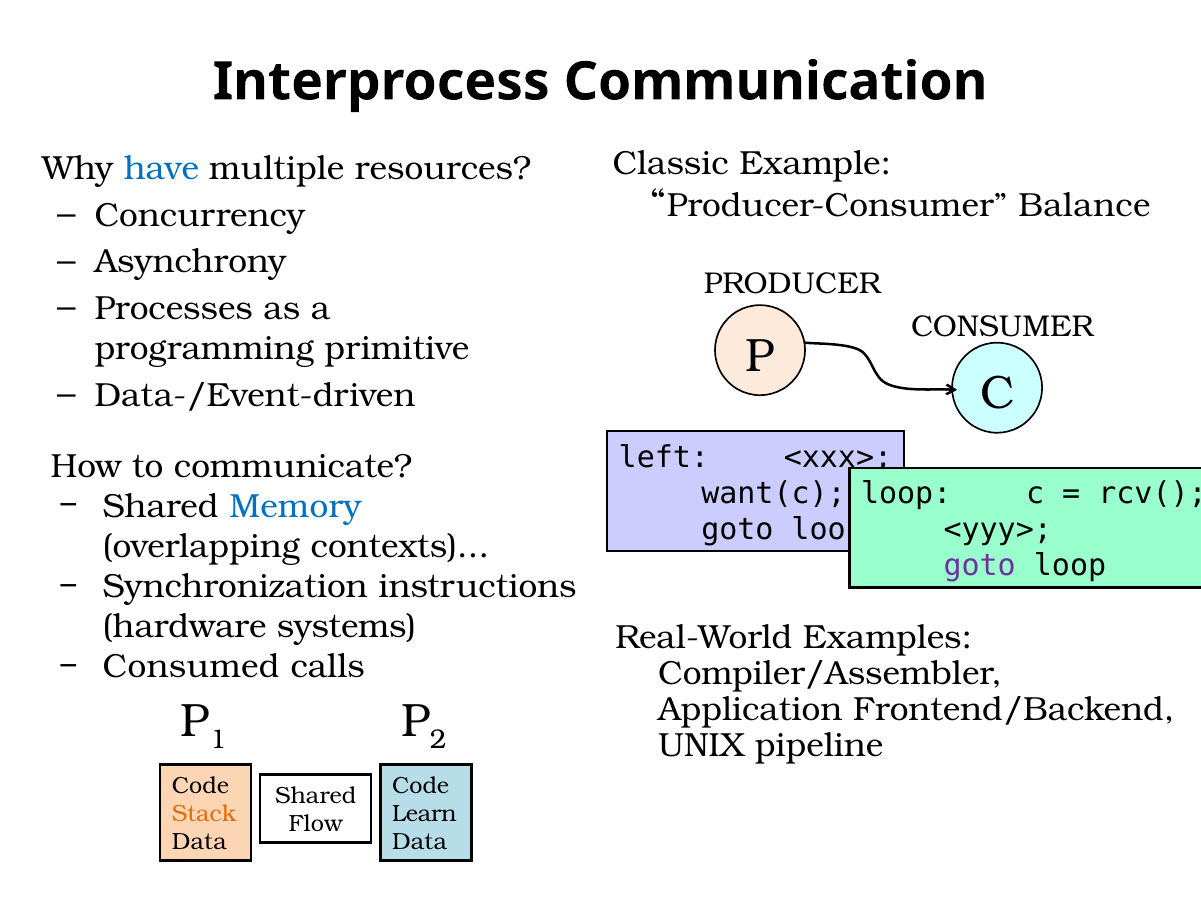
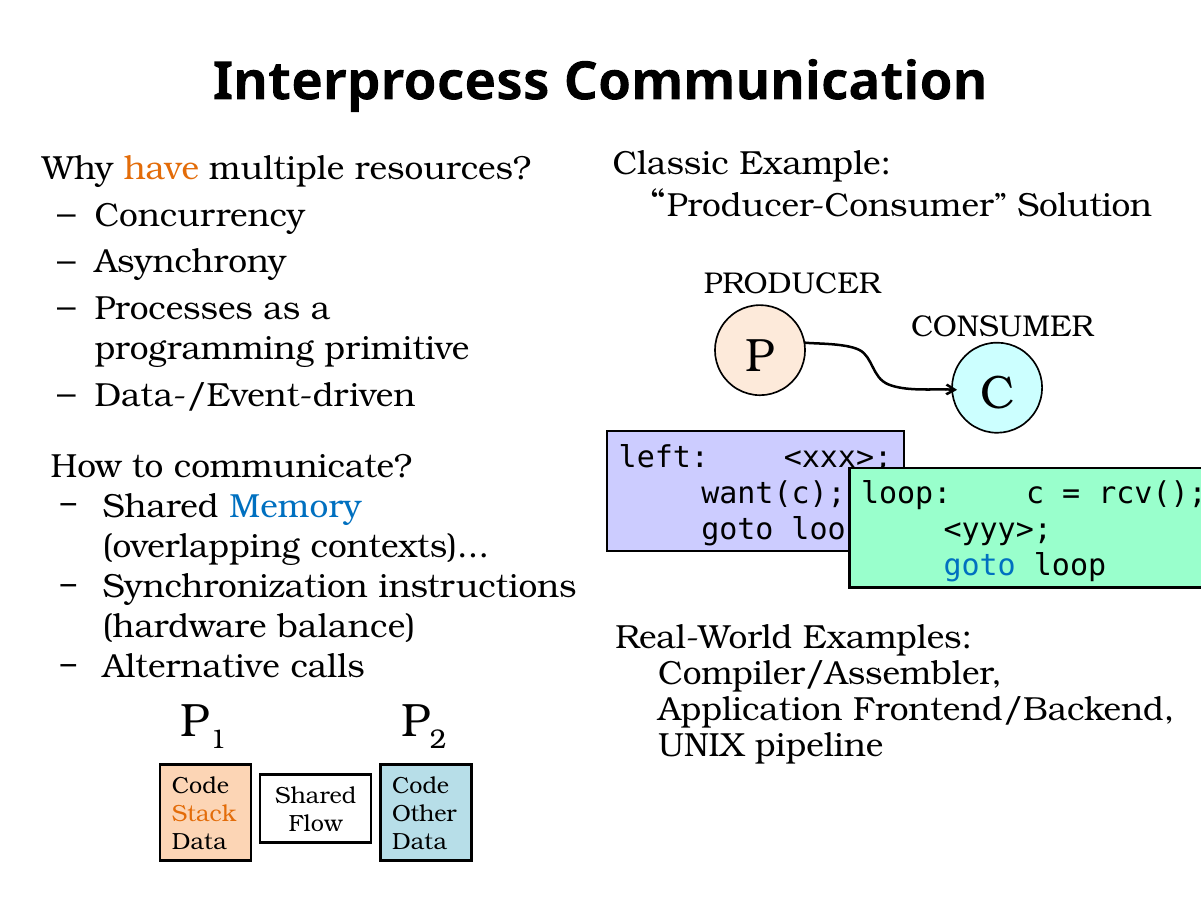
have colour: blue -> orange (161, 168)
Balance: Balance -> Solution (1085, 206)
goto colour: purple -> blue (980, 566)
systems: systems -> balance (346, 626)
Consumed: Consumed -> Alternative (191, 666)
Learn: Learn -> Other (424, 814)
